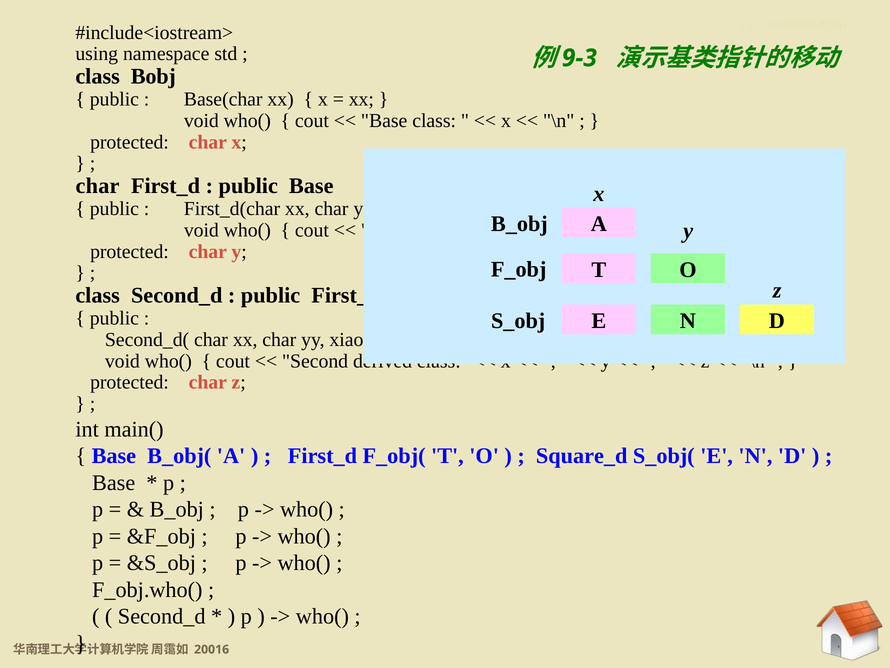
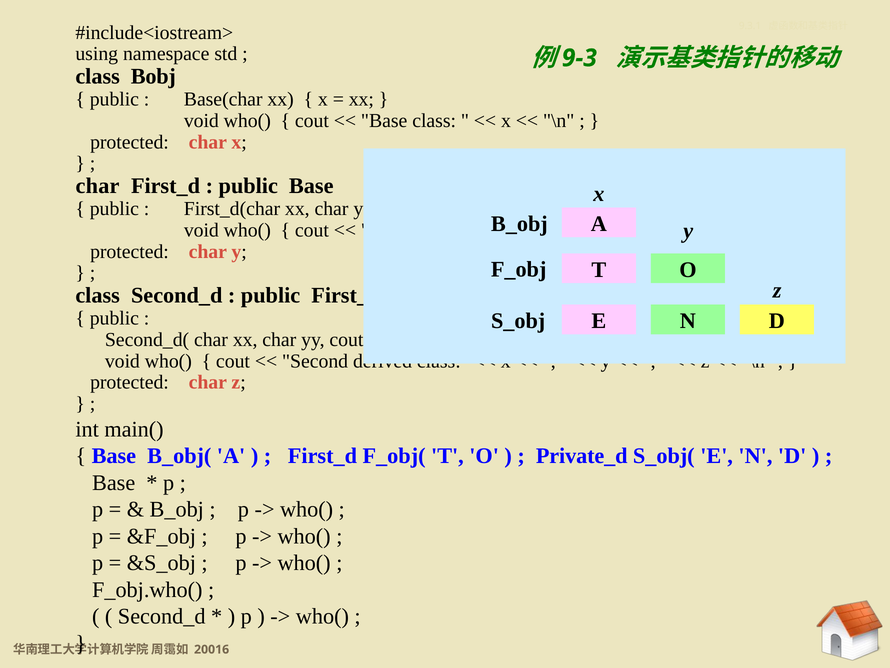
yy xiao: xiao -> cout (346, 339)
Square_d: Square_d -> Private_d (582, 456)
